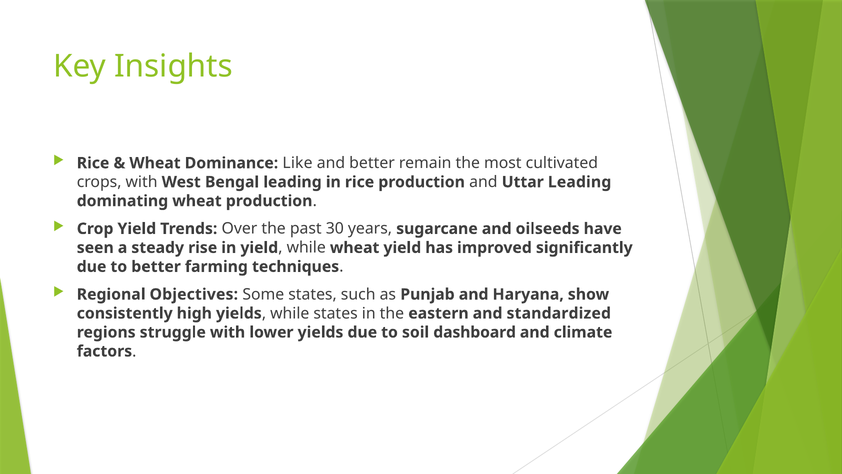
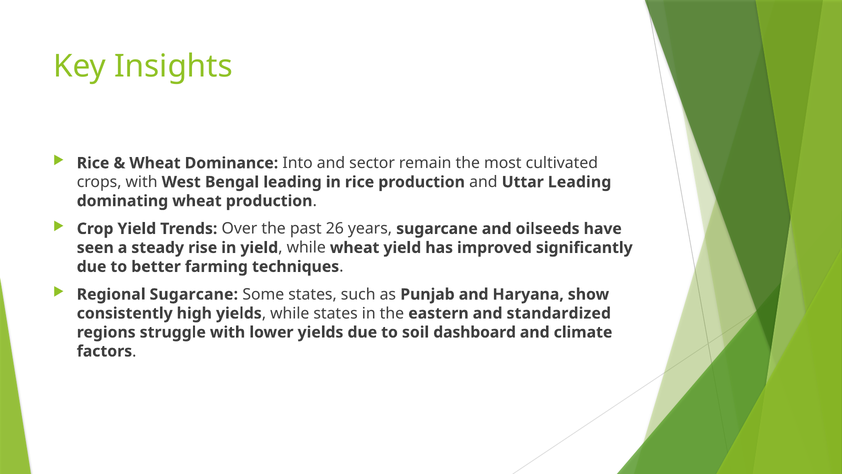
Like: Like -> Into (298, 163)
and better: better -> sector (372, 163)
30: 30 -> 26 (335, 229)
Regional Objectives: Objectives -> Sugarcane (194, 294)
